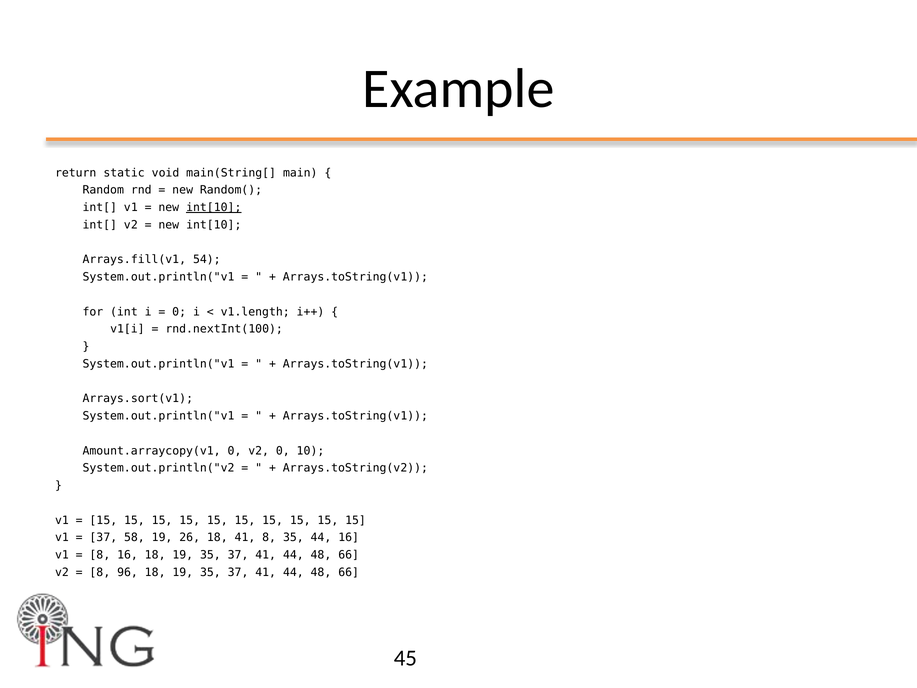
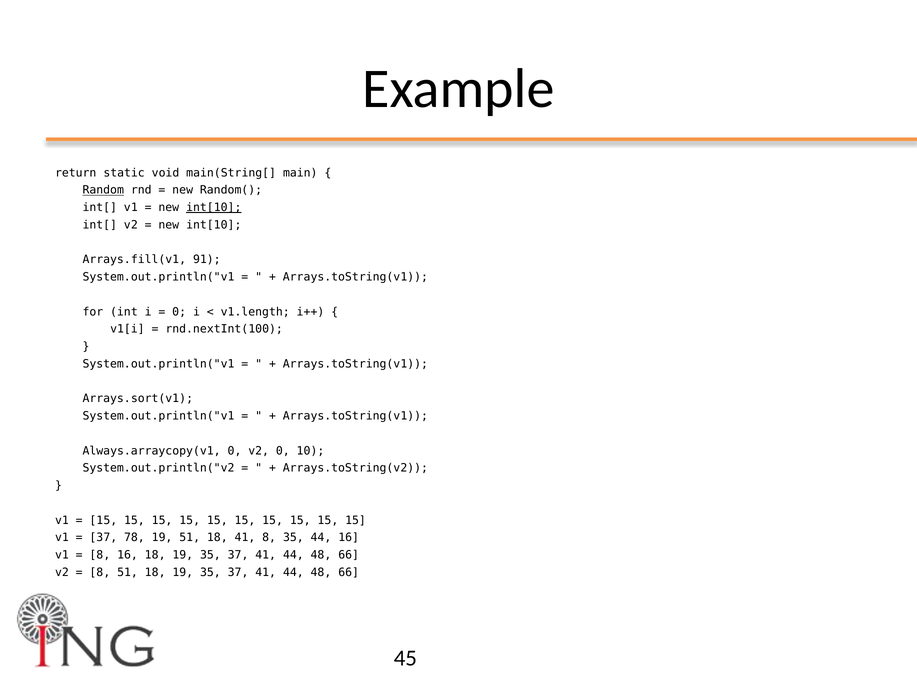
Random underline: none -> present (103, 190)
54: 54 -> 91 (207, 260)
Amount.arraycopy(v1: Amount.arraycopy(v1 -> Always.arraycopy(v1 (152, 451)
58: 58 -> 78 (134, 537)
19 26: 26 -> 51 (190, 537)
8 96: 96 -> 51 (128, 572)
